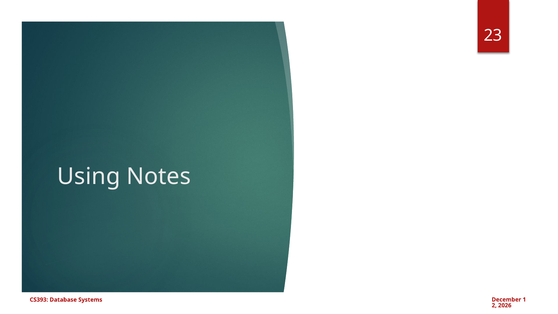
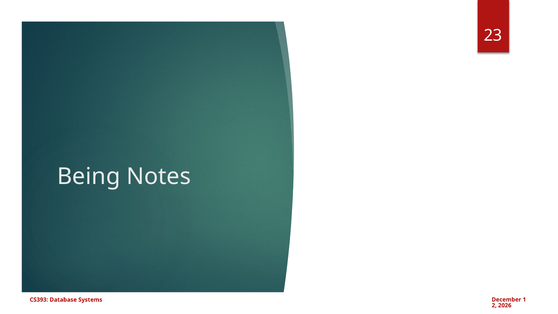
Using: Using -> Being (89, 177)
